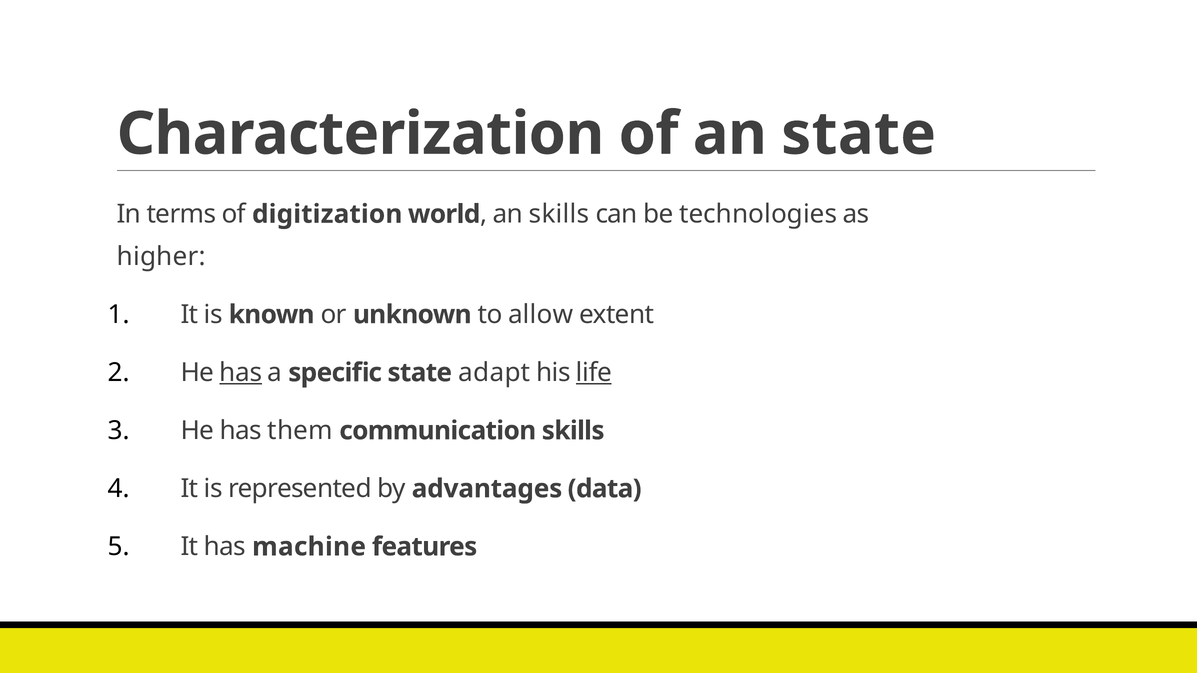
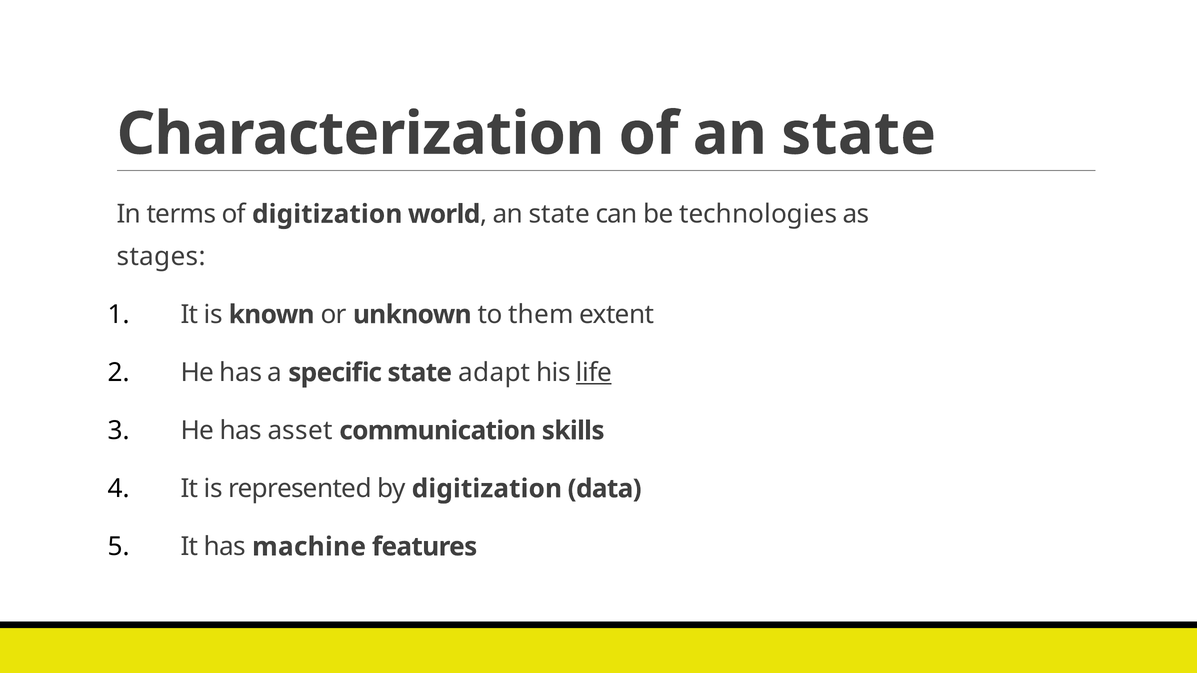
skills: skills -> state (559, 214)
higher: higher -> stages (161, 257)
allow: allow -> them (541, 315)
has underline: present -> none (241, 373)
them: them -> asset (300, 431)
by advantages: advantages -> digitization (487, 489)
